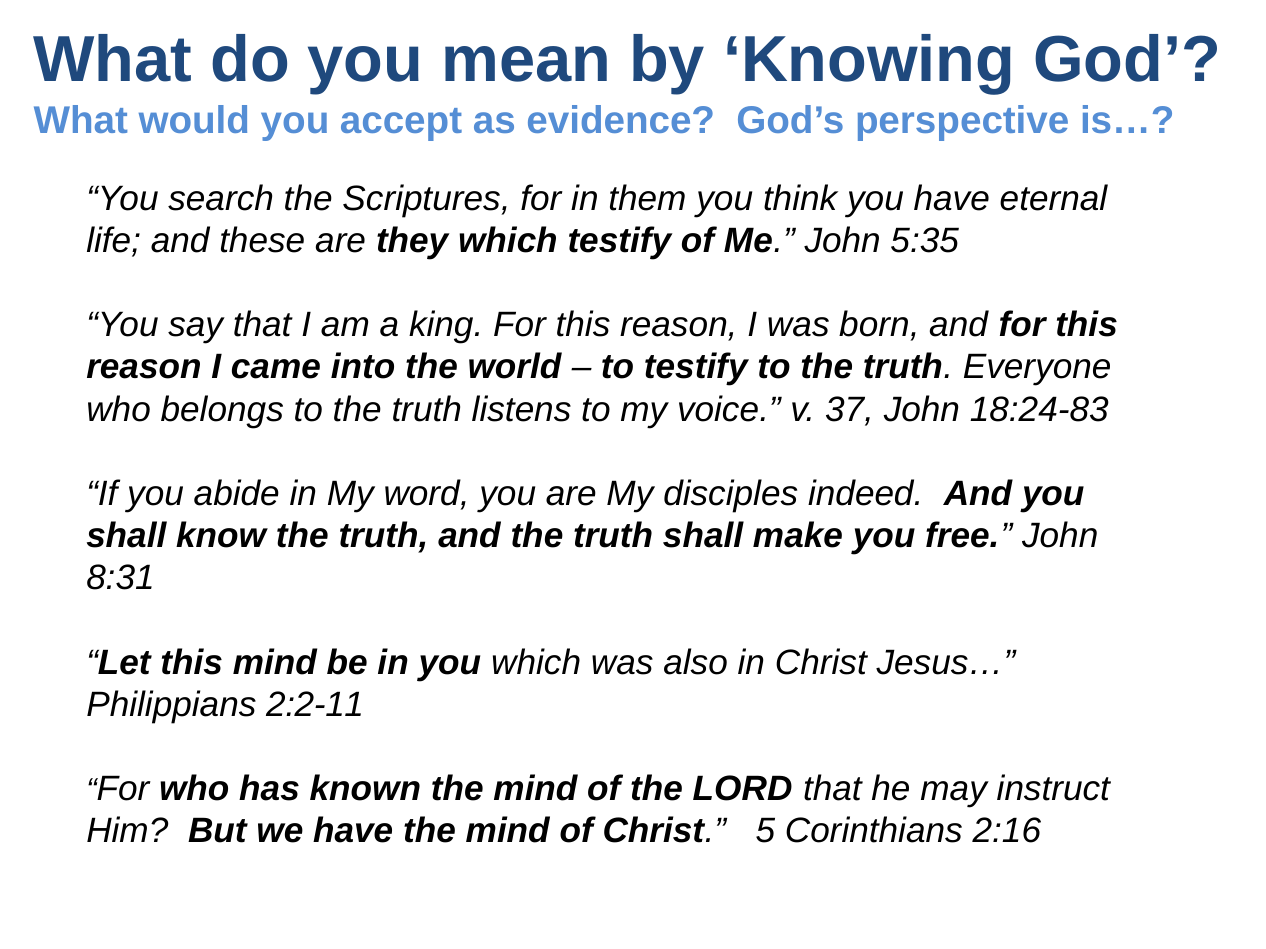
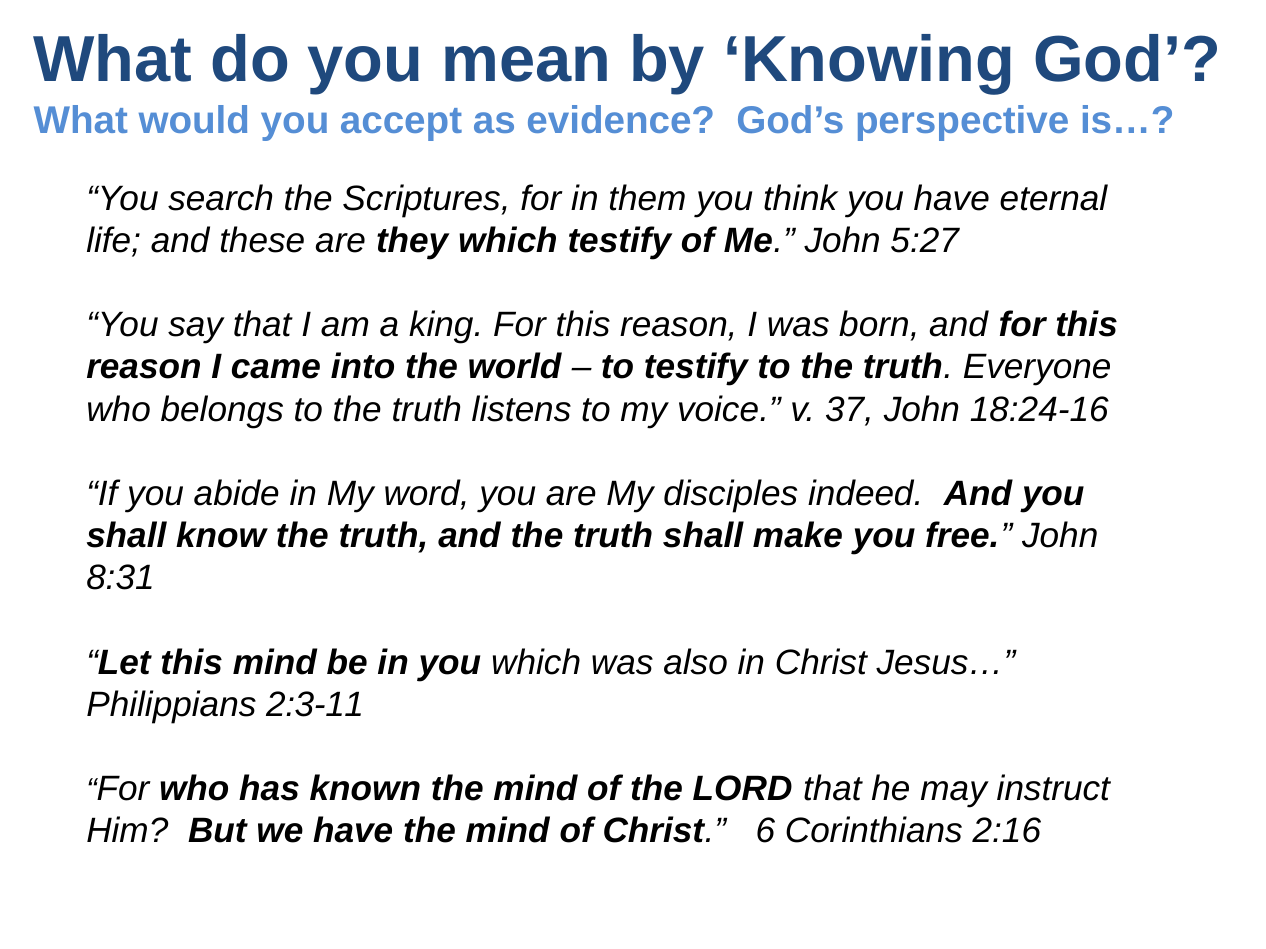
5:35: 5:35 -> 5:27 (925, 241)
18:24-83: 18:24-83 -> 18:24-16 (1039, 410)
2:2-11: 2:2-11 -> 2:3-11 (315, 705)
5: 5 -> 6 (765, 832)
